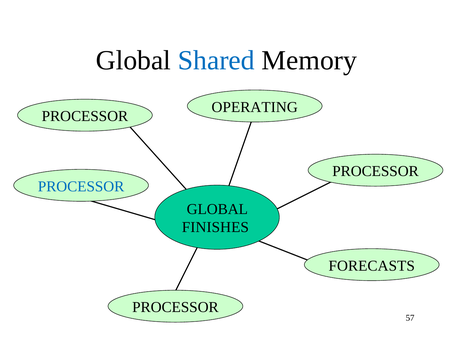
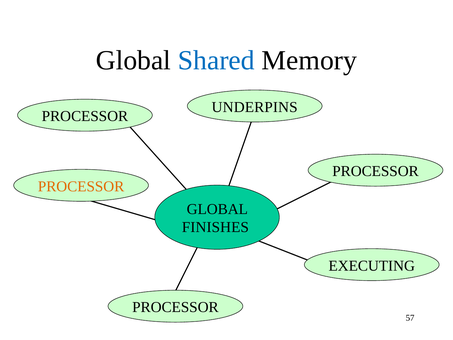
OPERATING: OPERATING -> UNDERPINS (255, 107)
PROCESSOR colour: blue -> orange (81, 186)
FORECASTS: FORECASTS -> EXECUTING (372, 265)
